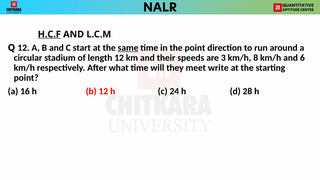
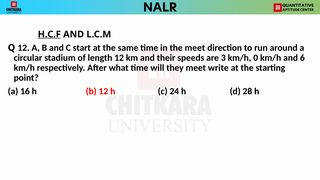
same underline: present -> none (128, 48)
the point: point -> meet (195, 48)
8: 8 -> 0 (256, 58)
